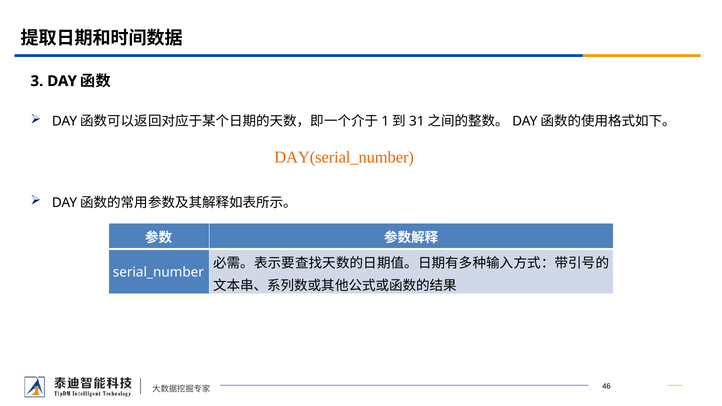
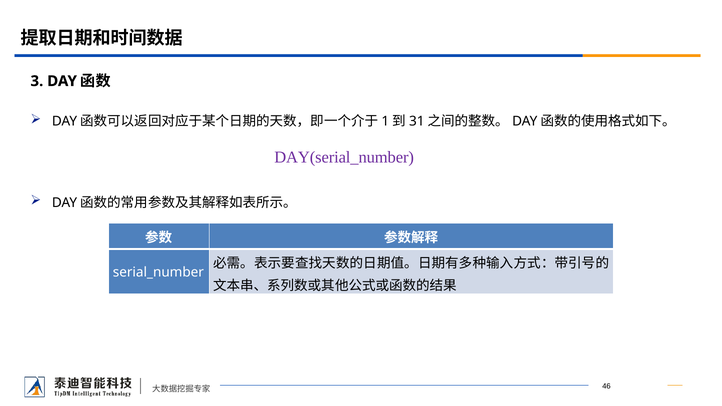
DAY(serial_number colour: orange -> purple (344, 157)
